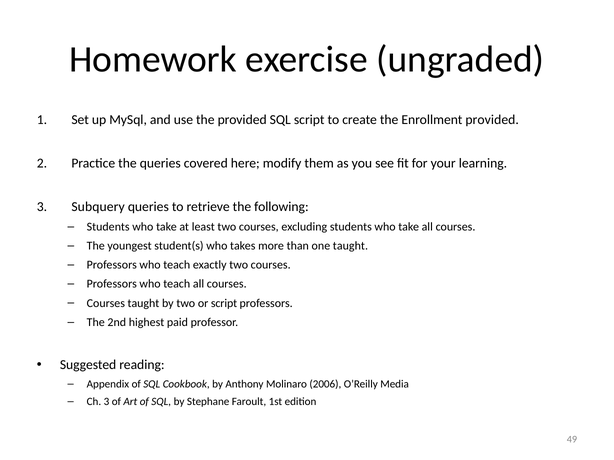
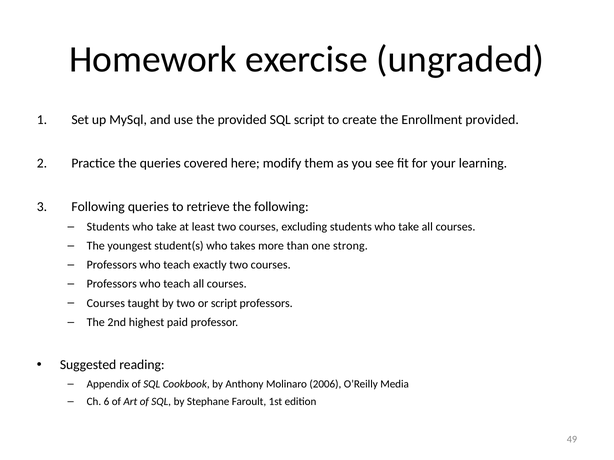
Subquery: Subquery -> Following (98, 207)
one taught: taught -> strong (350, 246)
Ch 3: 3 -> 6 (107, 402)
